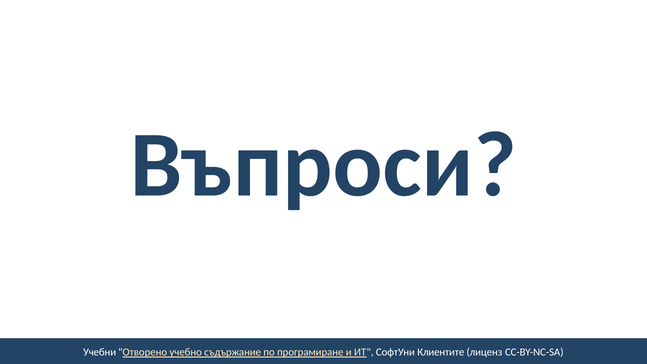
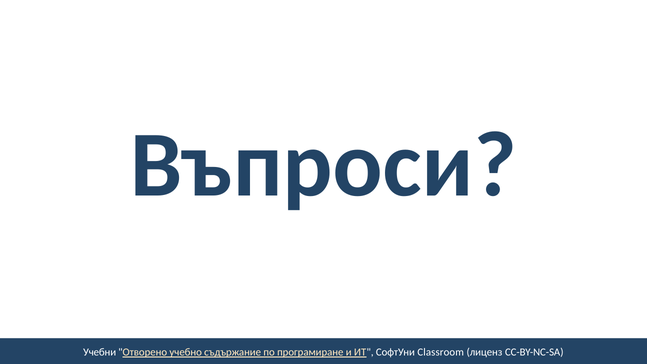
Клиентите: Клиентите -> Classroom (441, 352)
